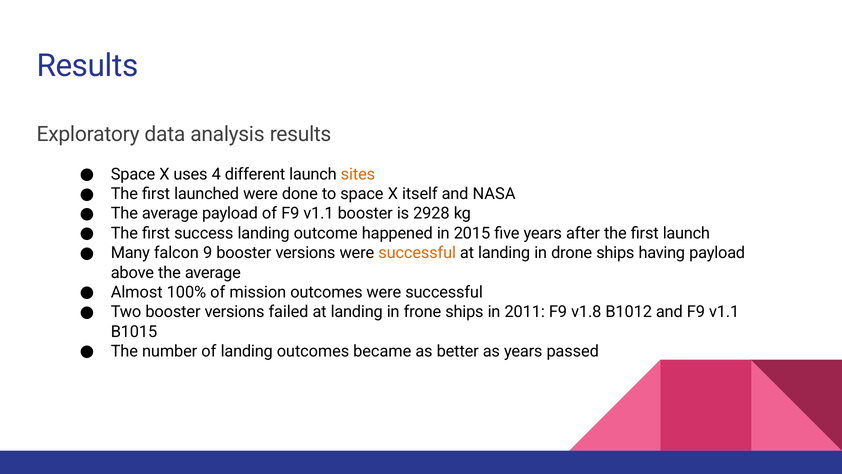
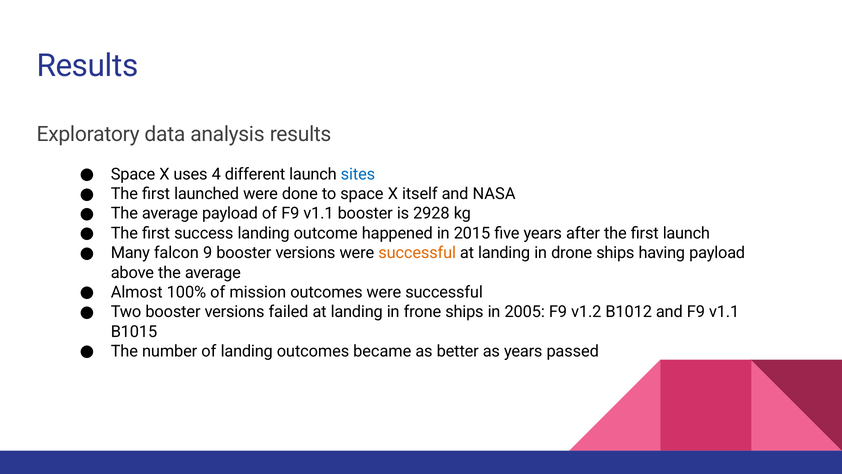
sites colour: orange -> blue (358, 174)
2011: 2011 -> 2005 (525, 312)
v1.8: v1.8 -> v1.2 (586, 312)
